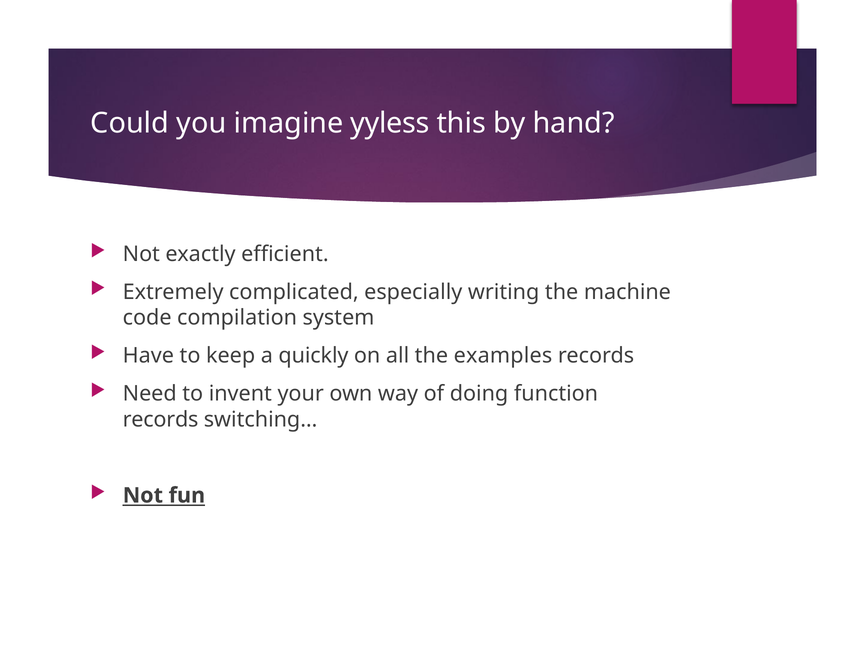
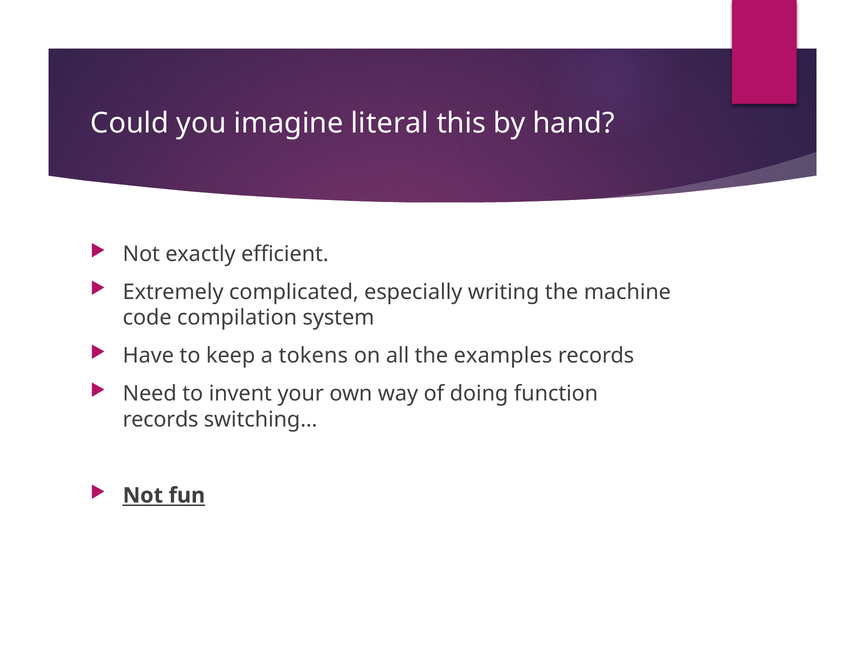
yyless: yyless -> literal (390, 123)
quickly: quickly -> tokens (313, 356)
